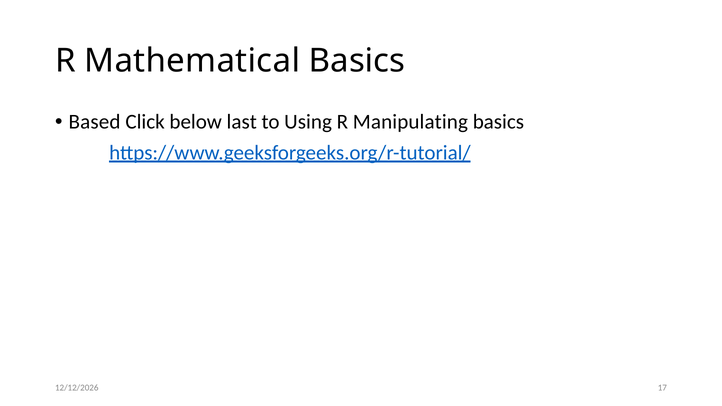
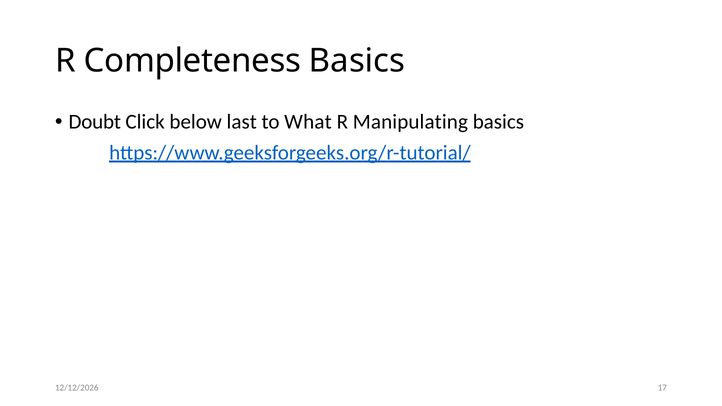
Mathematical: Mathematical -> Completeness (192, 61)
Based: Based -> Doubt (95, 122)
Using: Using -> What (308, 122)
